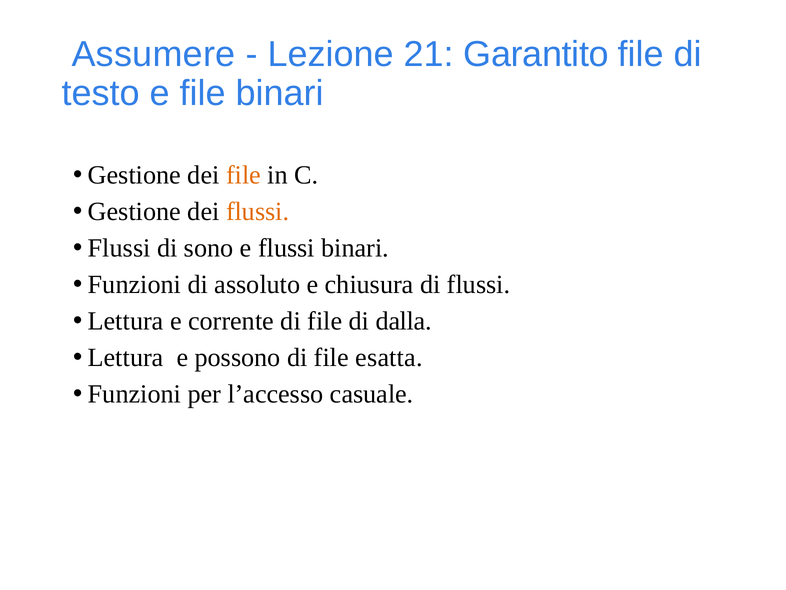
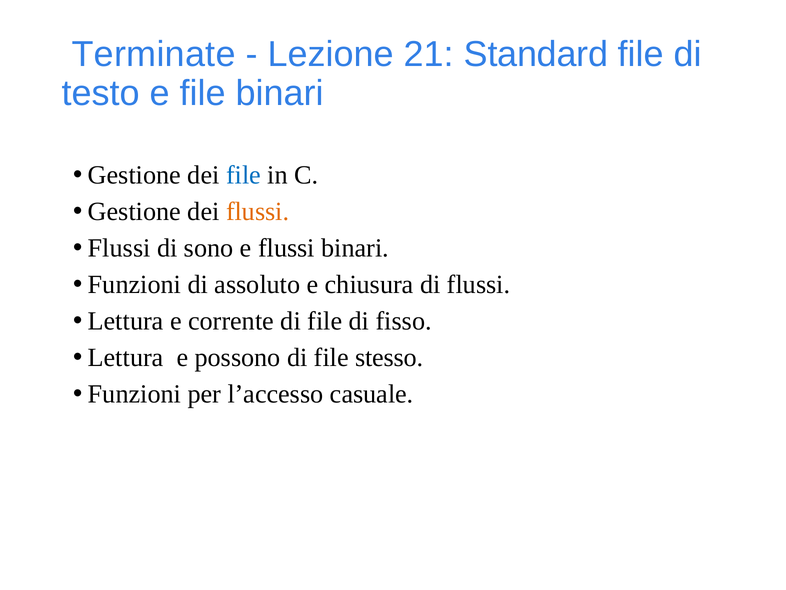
Assumere: Assumere -> Terminate (154, 54)
Garantito: Garantito -> Standard (536, 54)
file colour: orange -> blue (243, 175)
dalla: dalla -> fisso (404, 321)
esatta: esatta -> stesso (389, 357)
